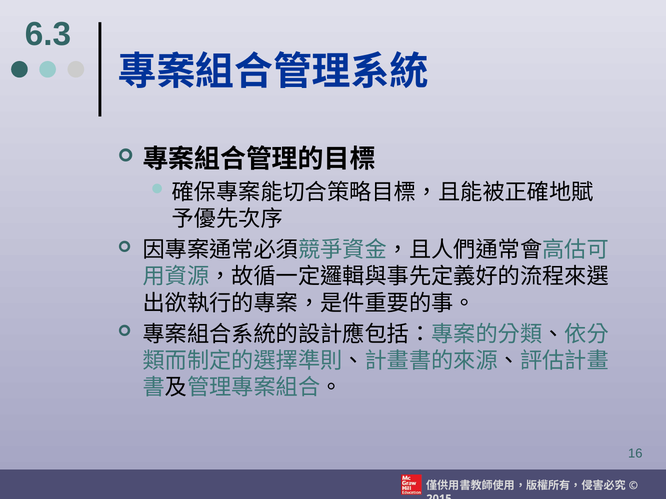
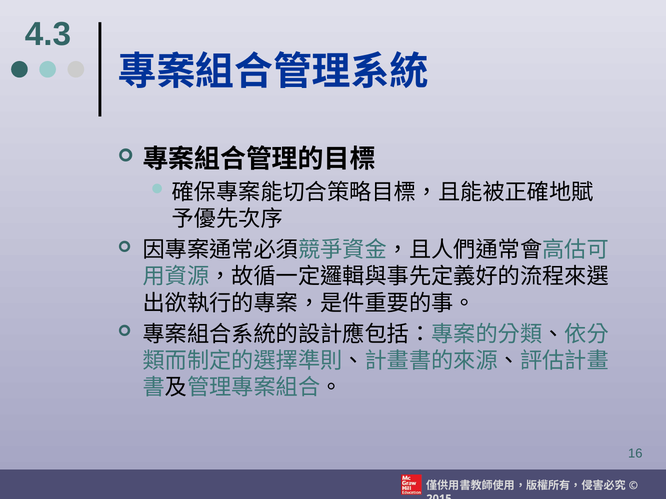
6.3: 6.3 -> 4.3 (48, 34)
